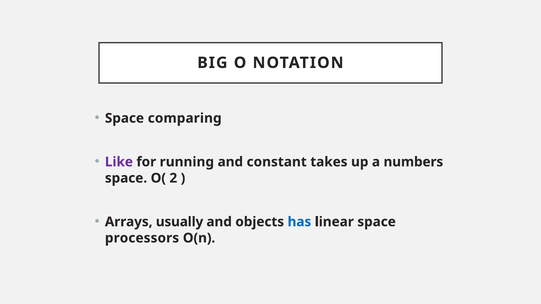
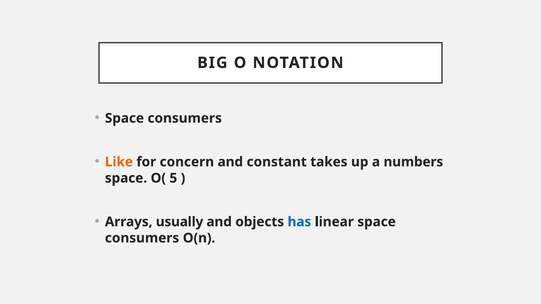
comparing: comparing -> consumers (185, 118)
Like colour: purple -> orange (119, 162)
running: running -> concern (187, 162)
2: 2 -> 5 (173, 178)
processors: processors -> consumers (142, 238)
